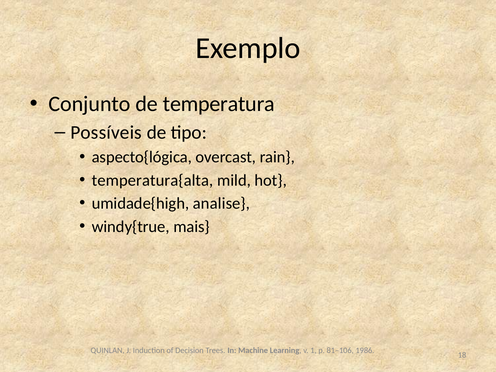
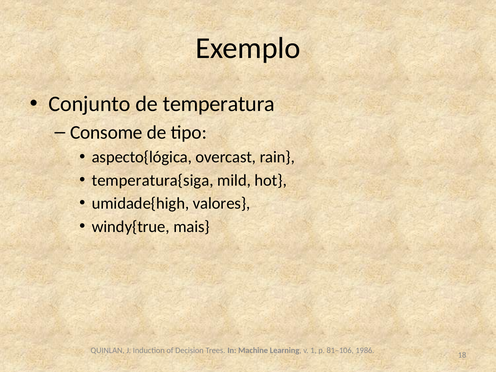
Possíveis: Possíveis -> Consome (106, 133)
temperatura{alta: temperatura{alta -> temperatura{siga (153, 180)
analise: analise -> valores (222, 203)
